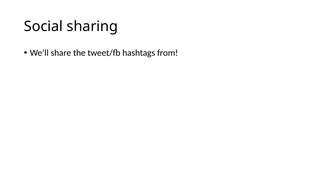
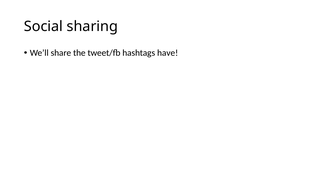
from: from -> have (168, 53)
